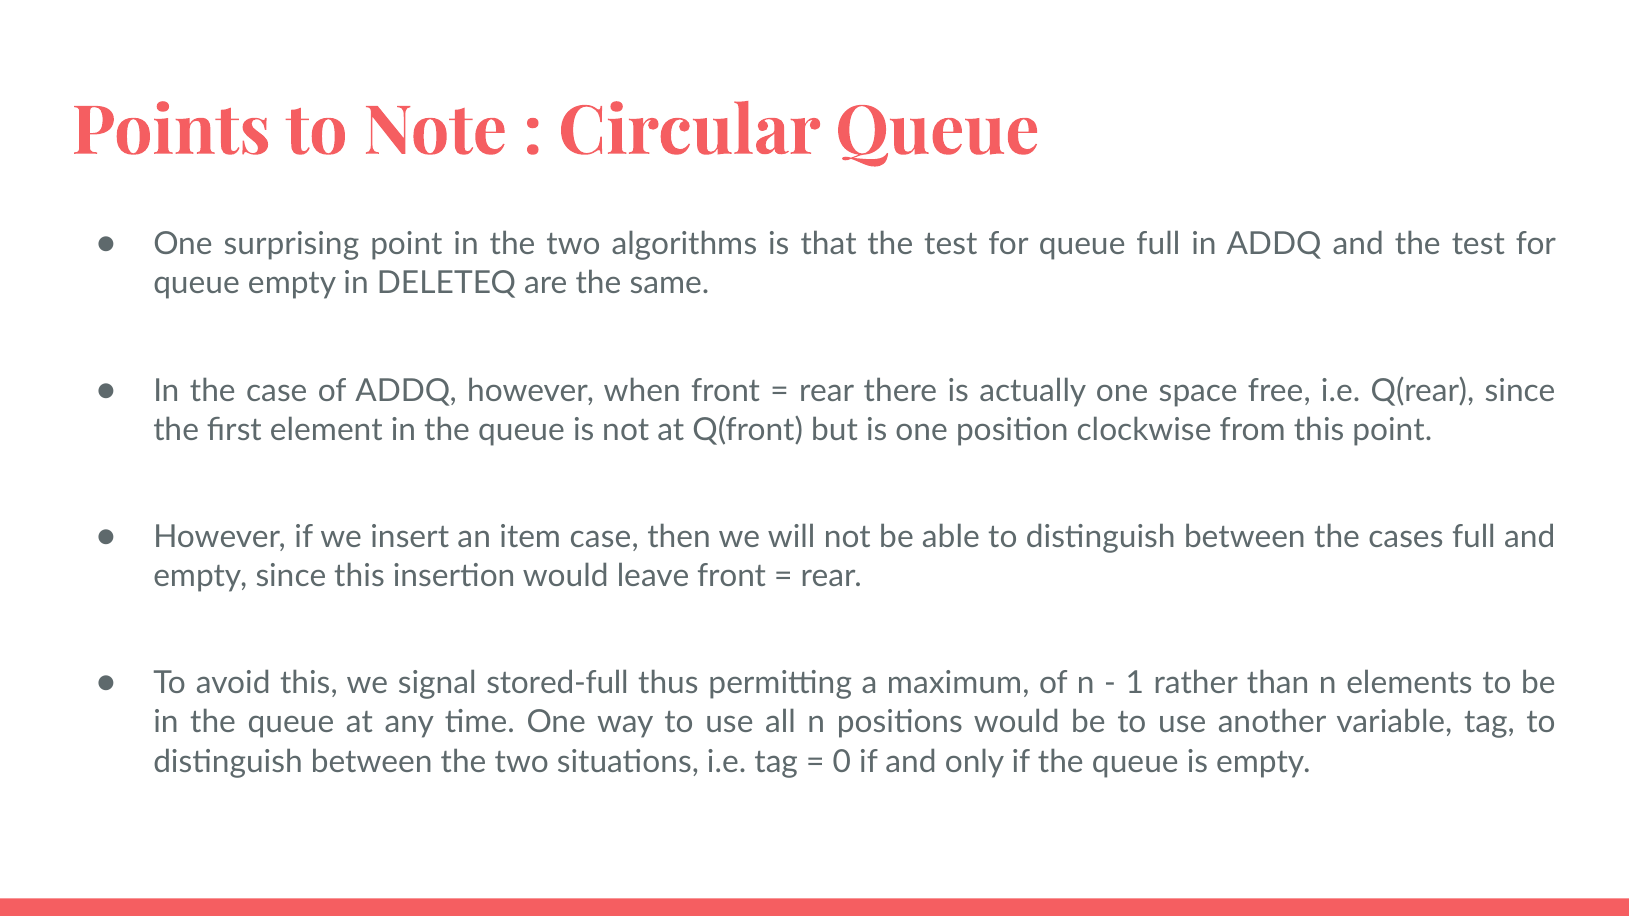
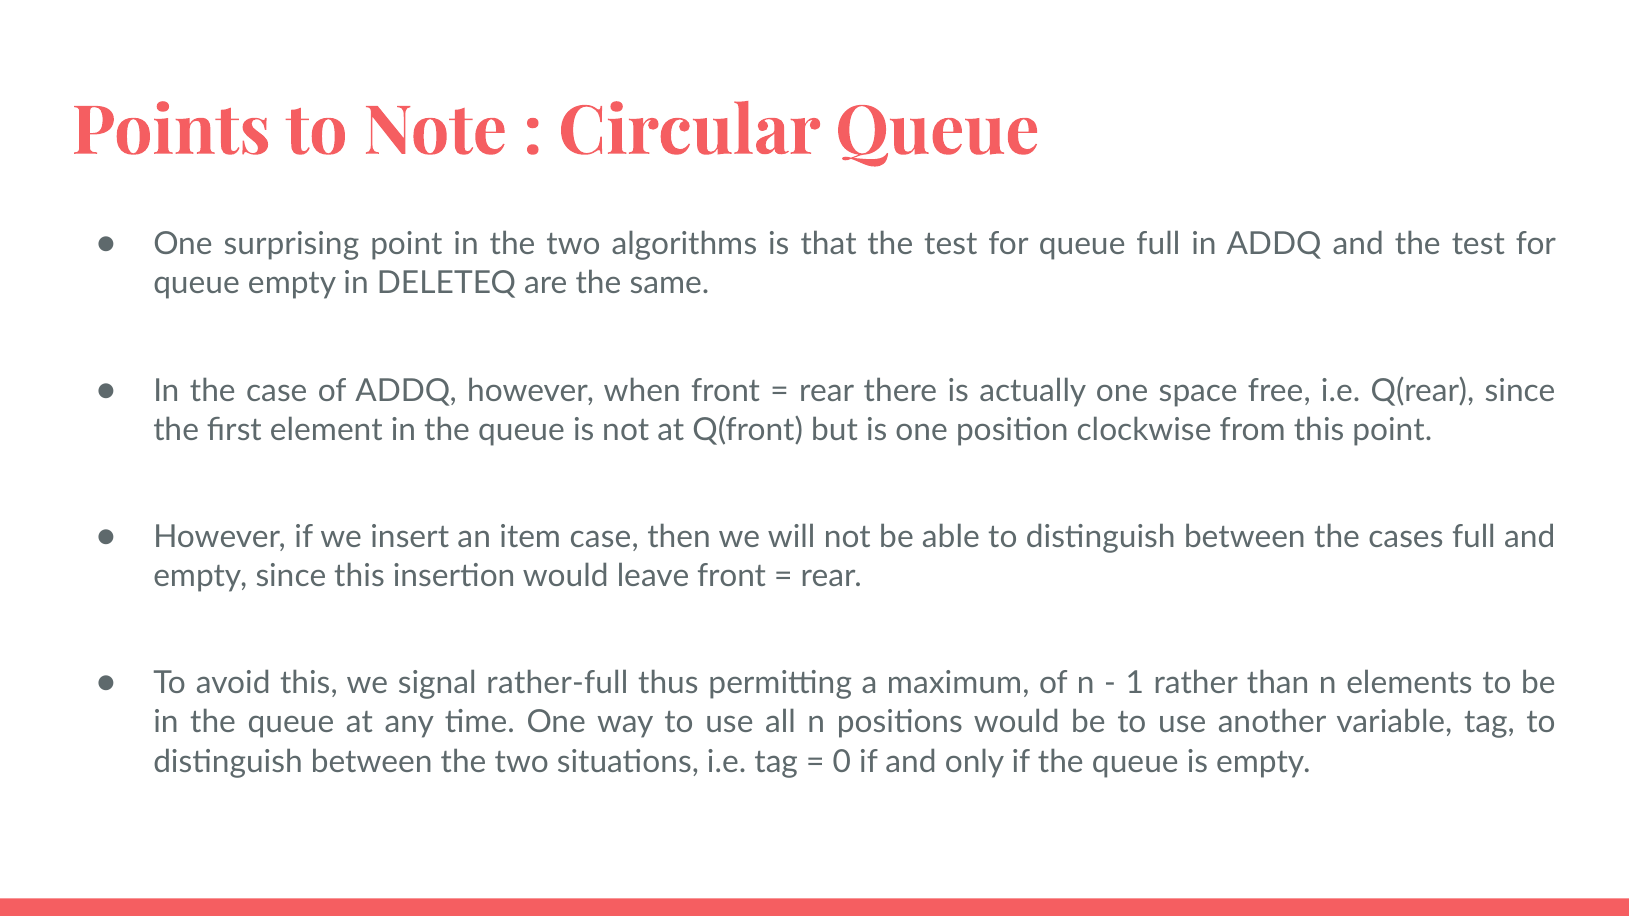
stored-full: stored-full -> rather-full (557, 683)
